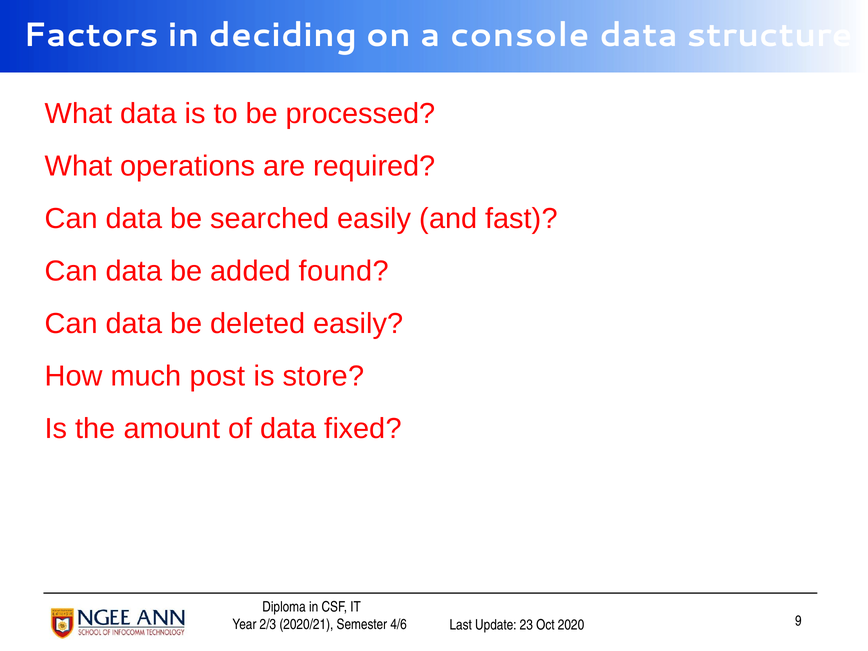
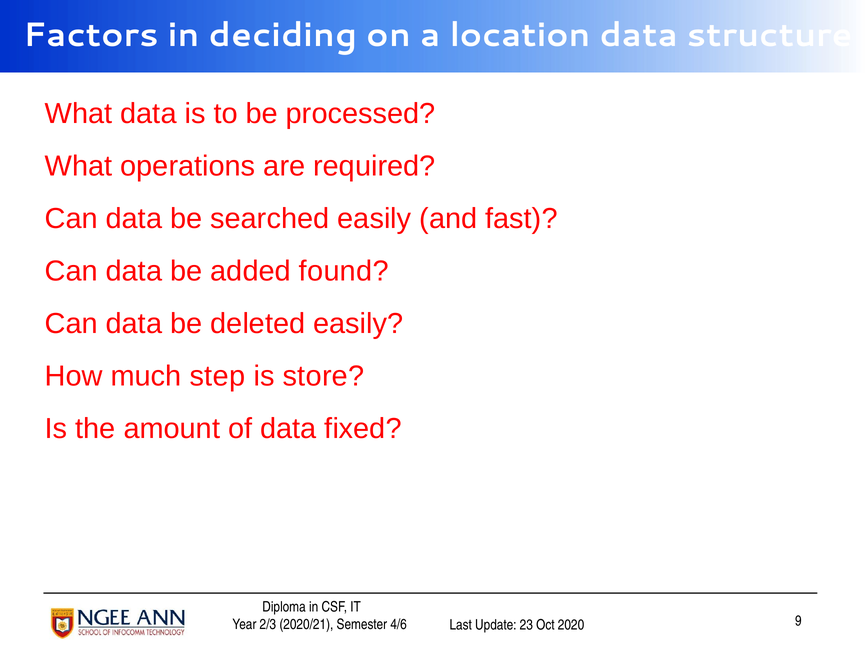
console: console -> location (520, 35)
post: post -> step (217, 376)
